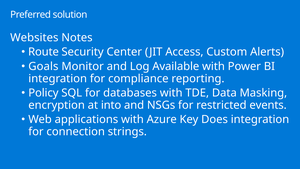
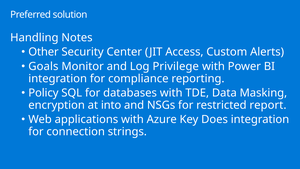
Websites: Websites -> Handling (34, 38)
Route: Route -> Other (44, 52)
Available: Available -> Privilege (176, 66)
events: events -> report (268, 105)
